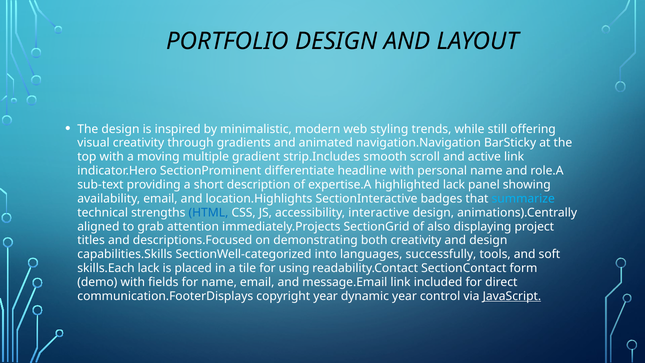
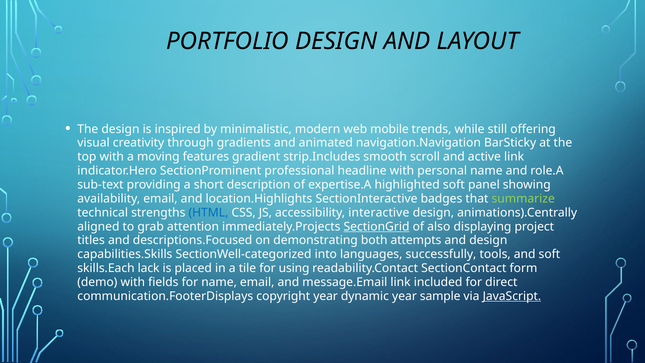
styling: styling -> mobile (389, 129)
multiple: multiple -> features (206, 157)
differentiate: differentiate -> professional (299, 171)
highlighted lack: lack -> soft (454, 185)
summarize colour: light blue -> light green (523, 199)
SectionGrid underline: none -> present (377, 226)
both creativity: creativity -> attempts (416, 240)
control: control -> sample (440, 296)
